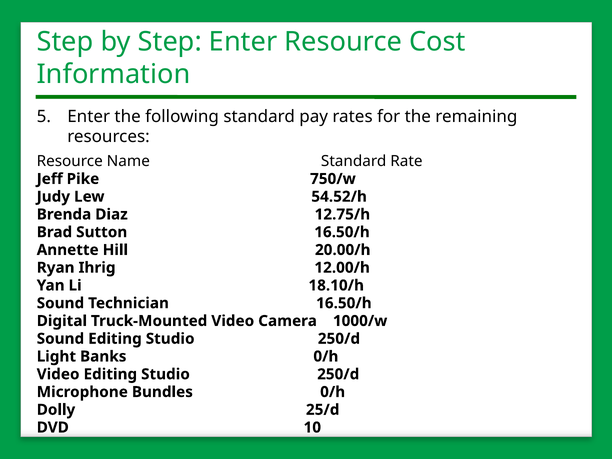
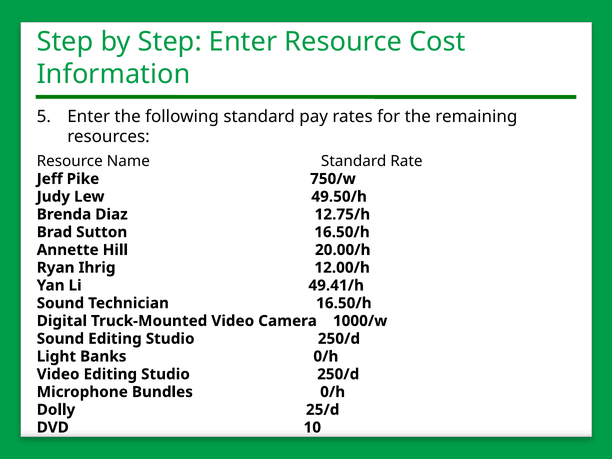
54.52/h: 54.52/h -> 49.50/h (339, 197)
18.10/h: 18.10/h -> 49.41/h (336, 285)
